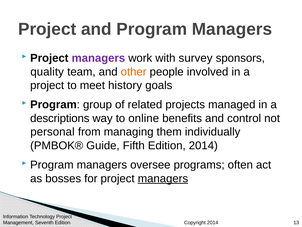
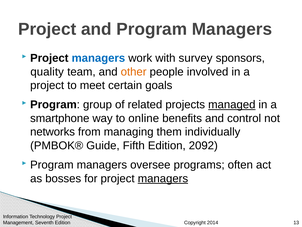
managers colour: purple -> blue (98, 58)
history: history -> certain (125, 85)
managed underline: none -> present (232, 104)
descriptions: descriptions -> smartphone (60, 118)
personal: personal -> networks (53, 132)
Edition 2014: 2014 -> 2092 (203, 145)
